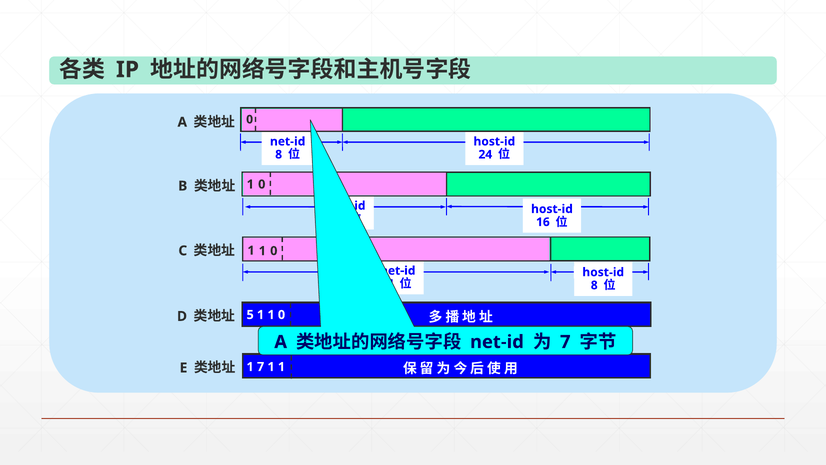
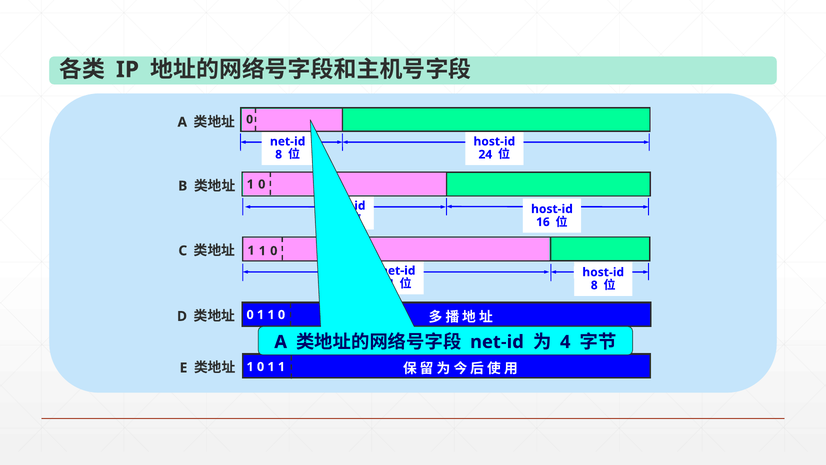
5: 5 -> 0 (250, 315)
7: 7 -> 4 (565, 342)
7: 7 -> 0 (261, 367)
